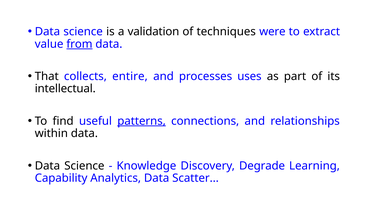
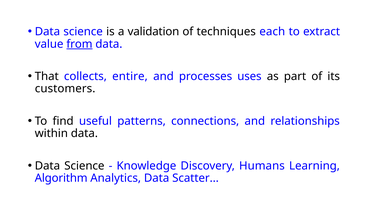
were: were -> each (272, 32)
intellectual: intellectual -> customers (65, 89)
patterns underline: present -> none (142, 121)
Degrade: Degrade -> Humans (262, 166)
Capability: Capability -> Algorithm (61, 178)
